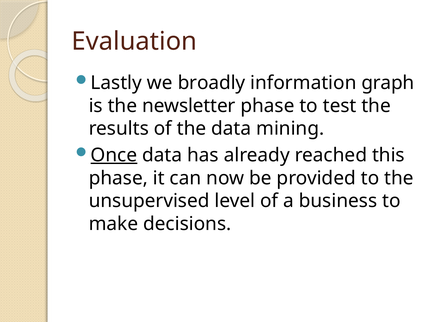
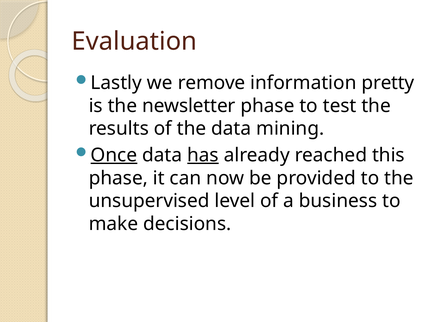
broadly: broadly -> remove (212, 83)
graph: graph -> pretty (388, 83)
has underline: none -> present (203, 155)
